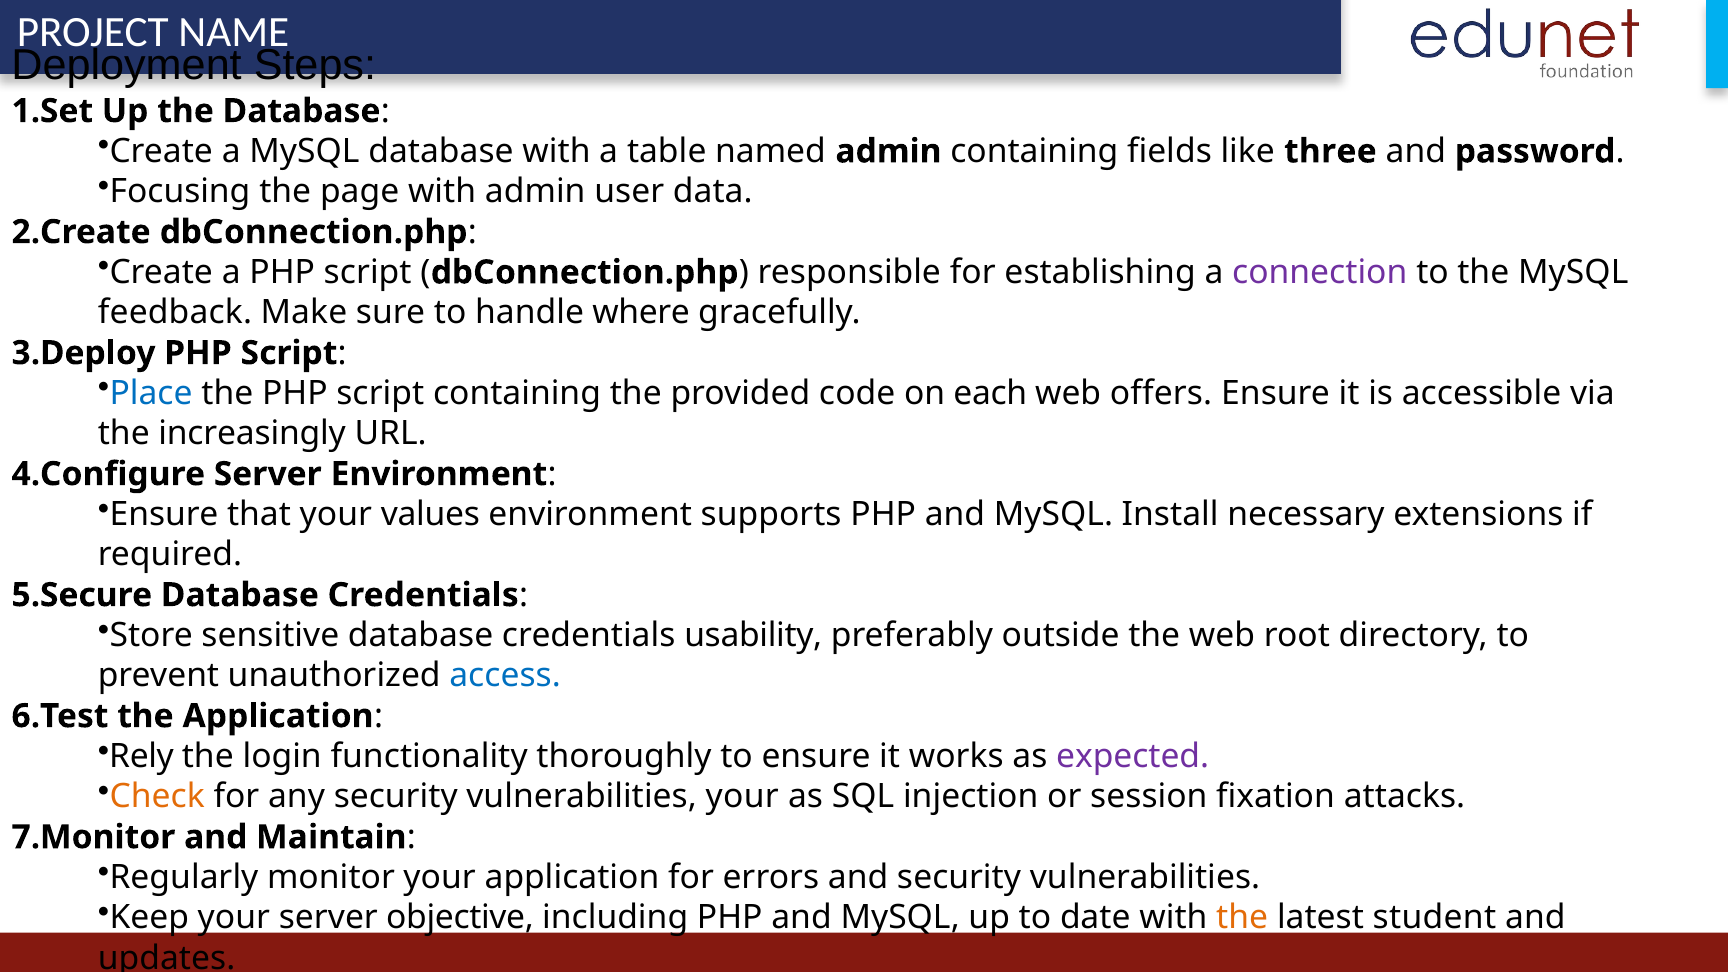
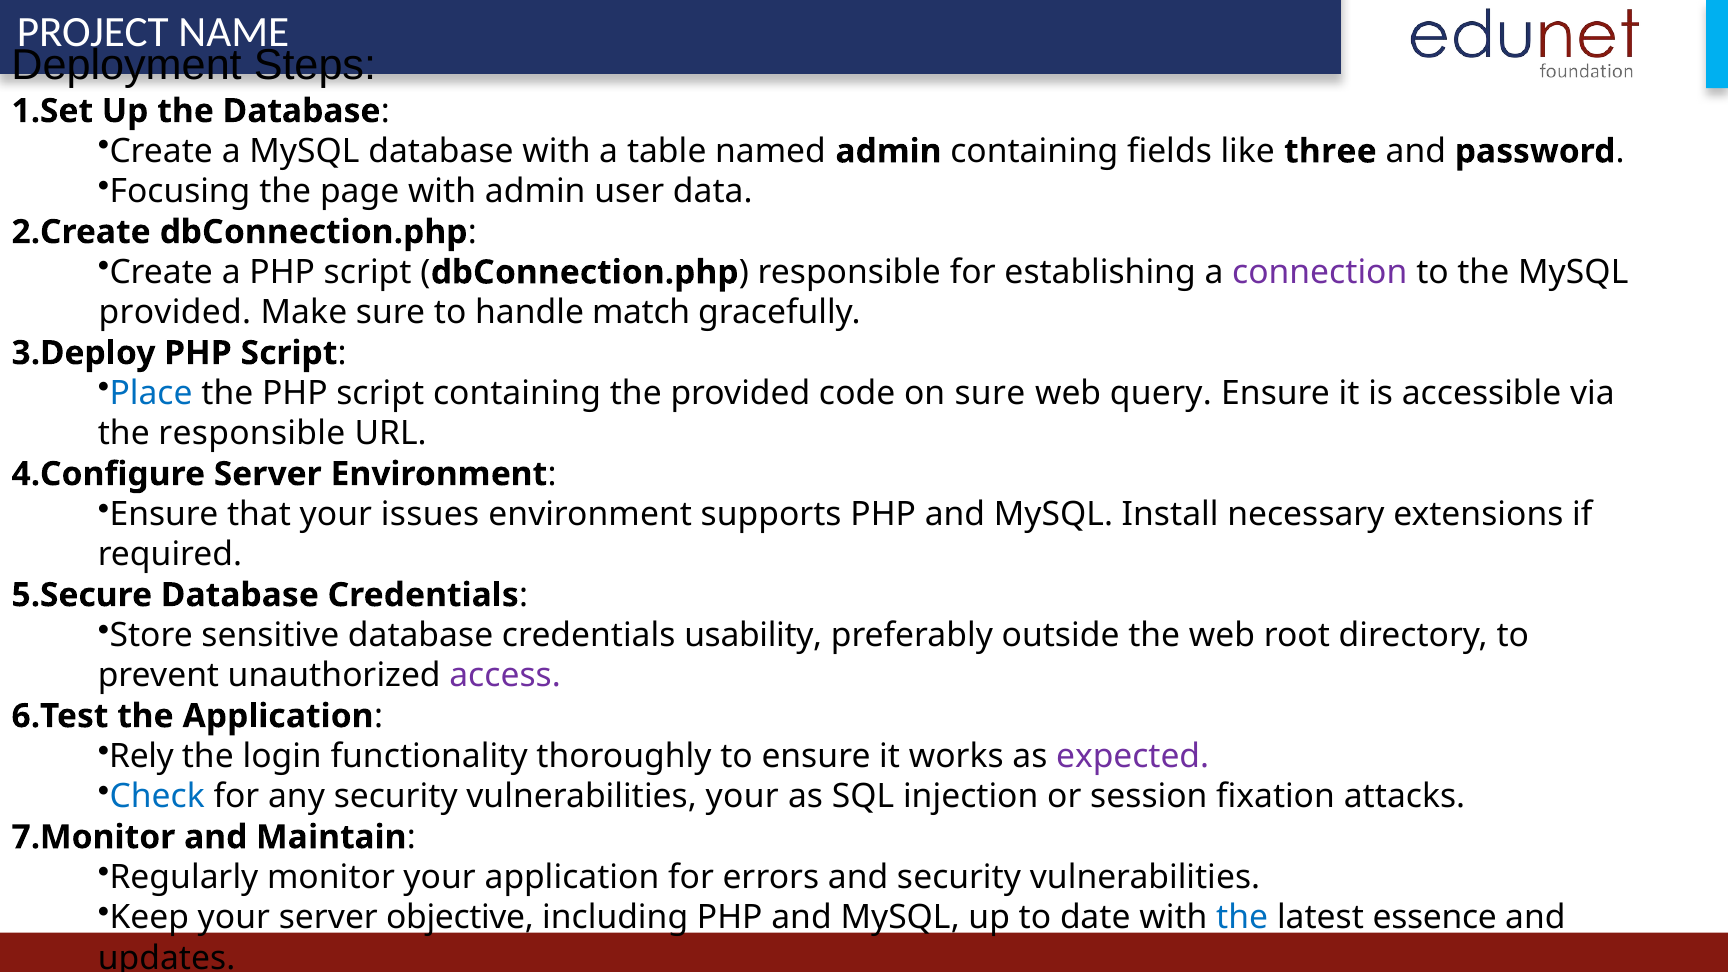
feedback: feedback -> provided (175, 313)
where: where -> match (641, 313)
on each: each -> sure (990, 393)
offers: offers -> query (1161, 393)
the increasingly: increasingly -> responsible (252, 434)
values: values -> issues (430, 514)
access colour: blue -> purple (505, 676)
Check colour: orange -> blue (157, 797)
the colour: orange -> blue (1242, 918)
student: student -> essence (1435, 918)
